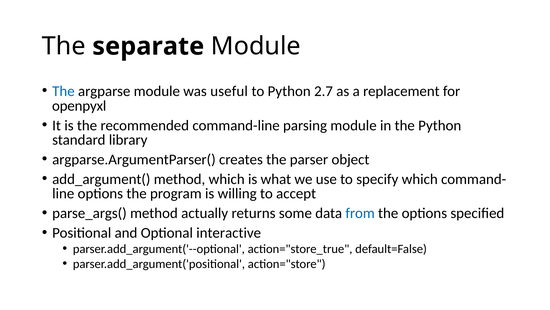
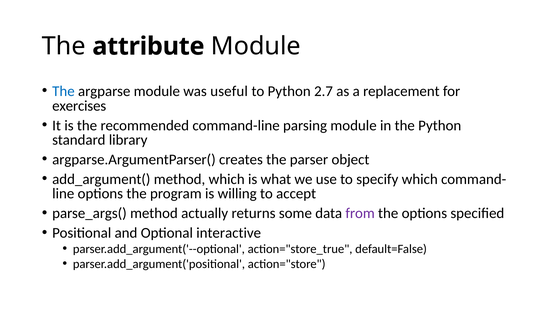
separate: separate -> attribute (148, 46)
openpyxl: openpyxl -> exercises (79, 106)
from colour: blue -> purple (360, 213)
